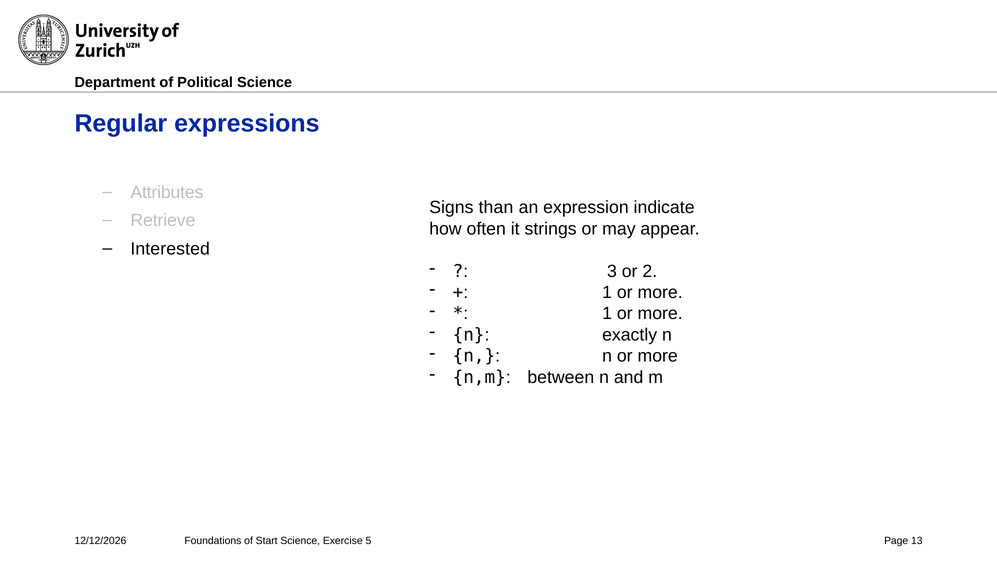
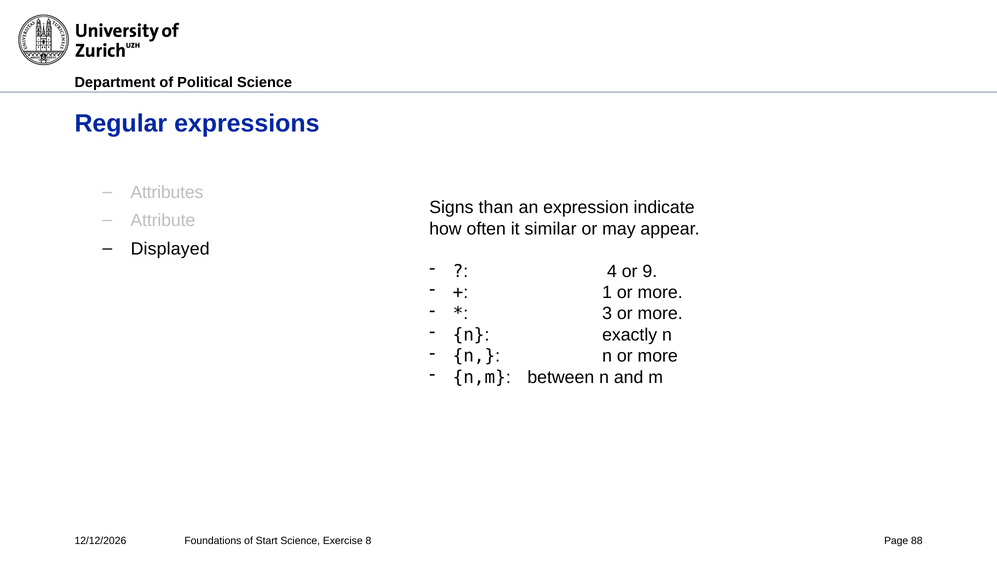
Retrieve: Retrieve -> Attribute (163, 220)
strings: strings -> similar (551, 229)
Interested: Interested -> Displayed (170, 249)
3: 3 -> 4 (612, 271)
2: 2 -> 9 (650, 271)
1: 1 -> 3 (607, 314)
5: 5 -> 8 (368, 541)
13: 13 -> 88 (917, 541)
